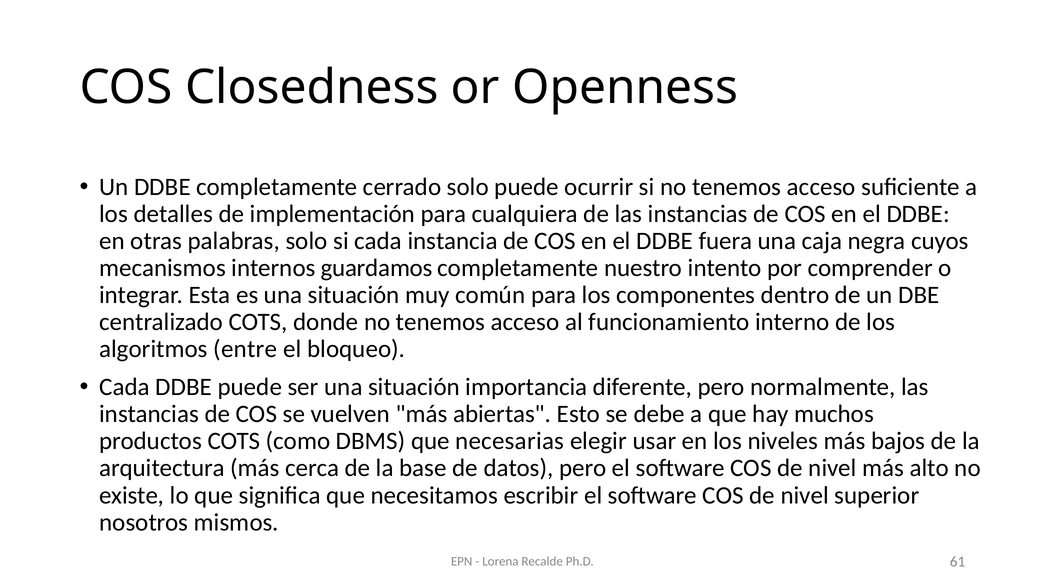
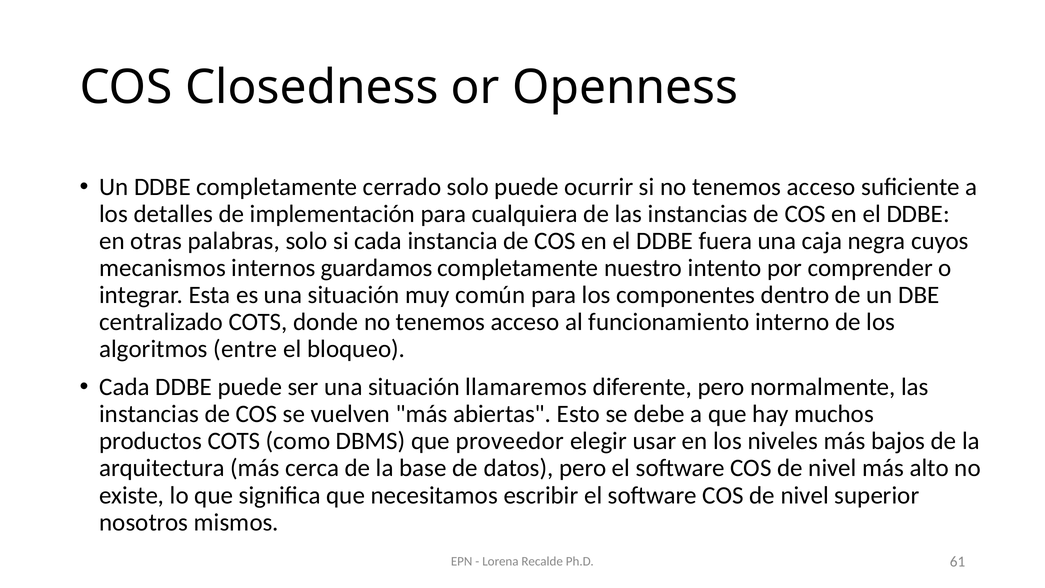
importancia: importancia -> llamaremos (526, 387)
necesarias: necesarias -> proveedor (510, 441)
